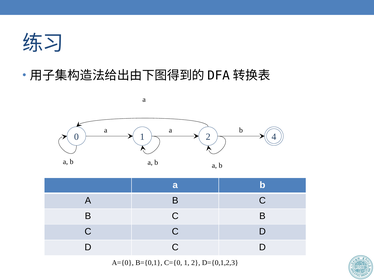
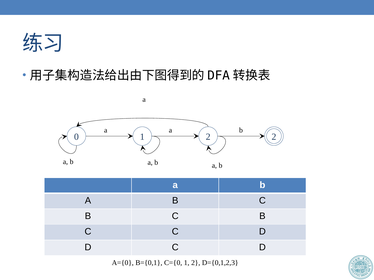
4: 4 -> 2 (274, 137)
